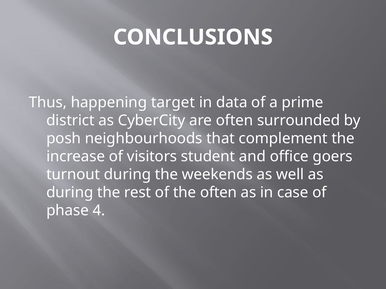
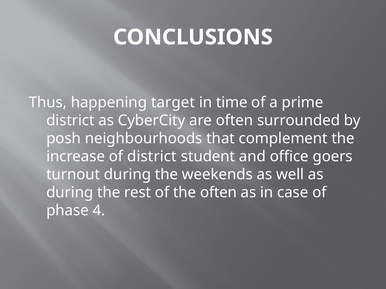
data: data -> time (232, 103)
of visitors: visitors -> district (152, 157)
